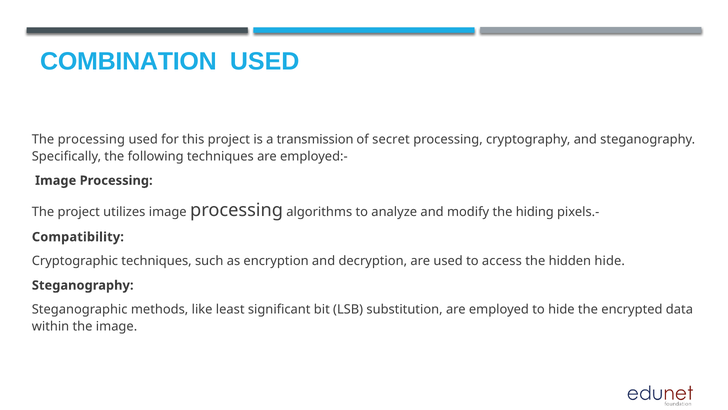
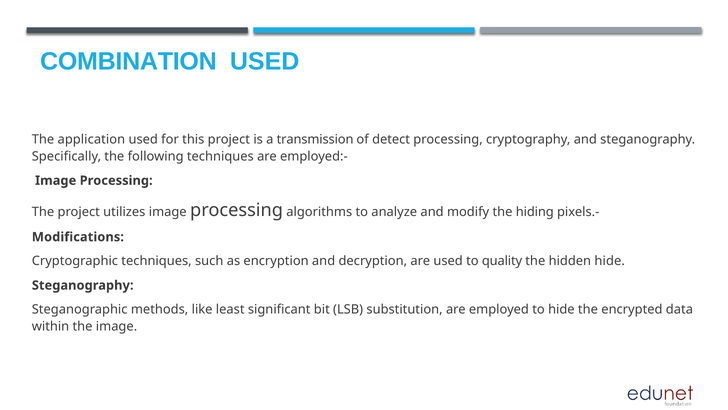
The processing: processing -> application (91, 139)
secret: secret -> detect (391, 139)
Compatibility: Compatibility -> Modifications (78, 237)
access: access -> quality (502, 261)
